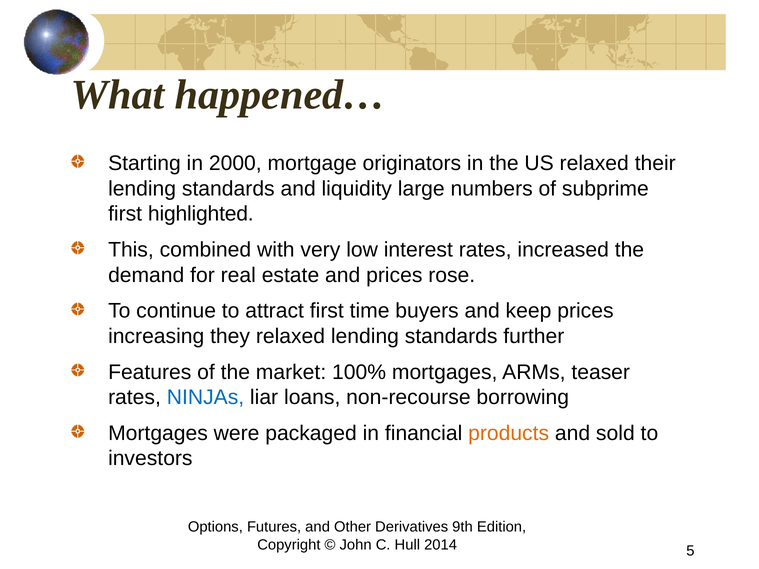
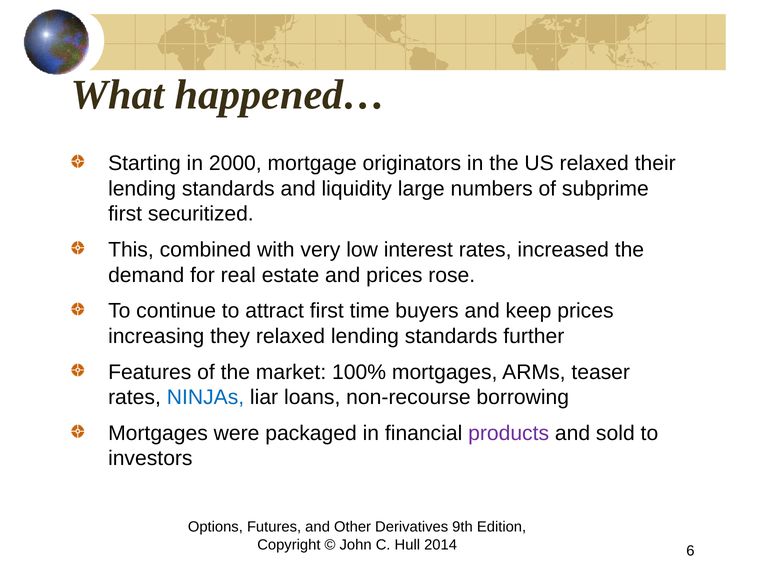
highlighted: highlighted -> securitized (201, 214)
products colour: orange -> purple (509, 433)
5: 5 -> 6 (690, 551)
